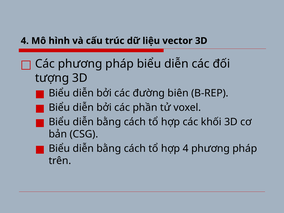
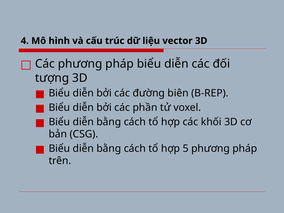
hợp 4: 4 -> 5 (186, 149)
